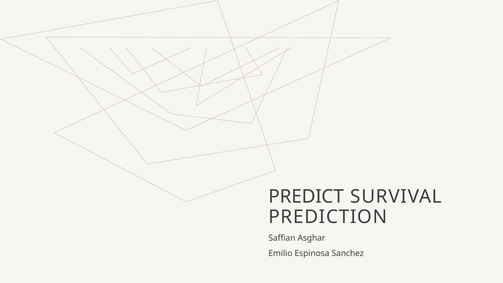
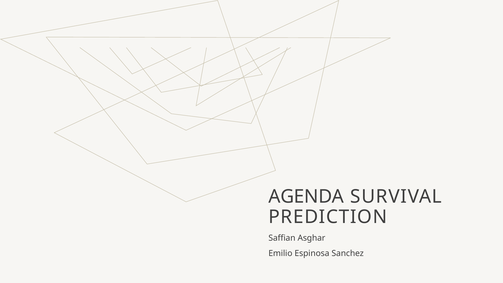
PREDICT: PREDICT -> AGENDA (306, 197)
